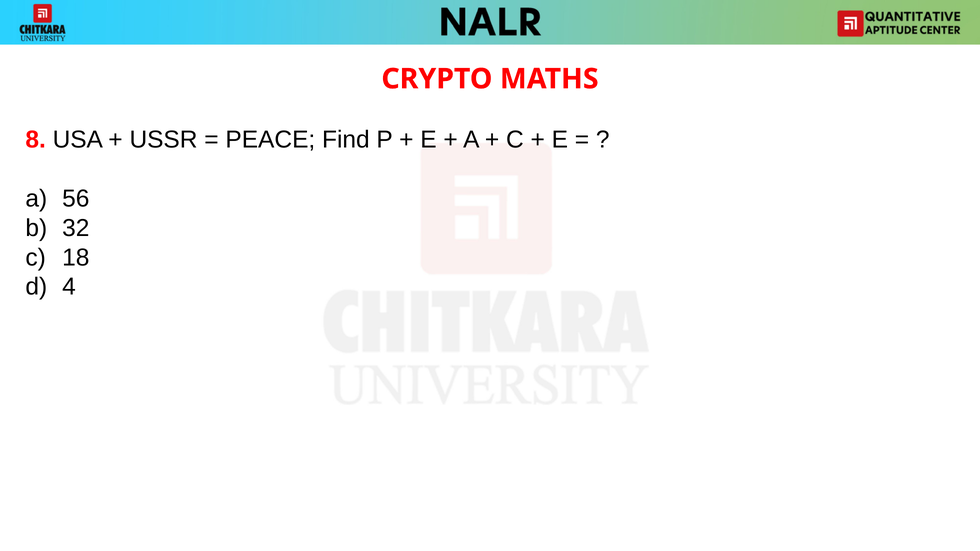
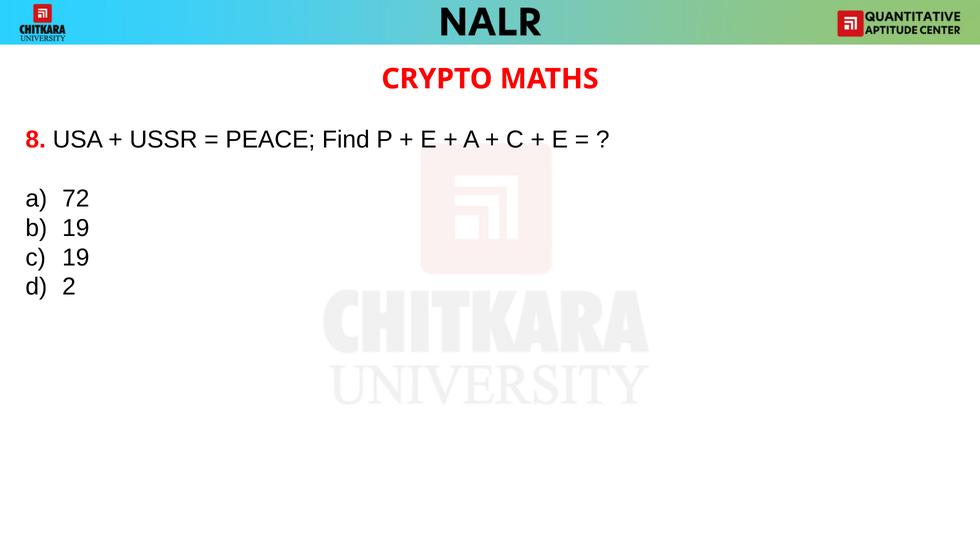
56: 56 -> 72 (76, 199)
32: 32 -> 19 (76, 228)
c 18: 18 -> 19 (76, 258)
4: 4 -> 2 (69, 287)
